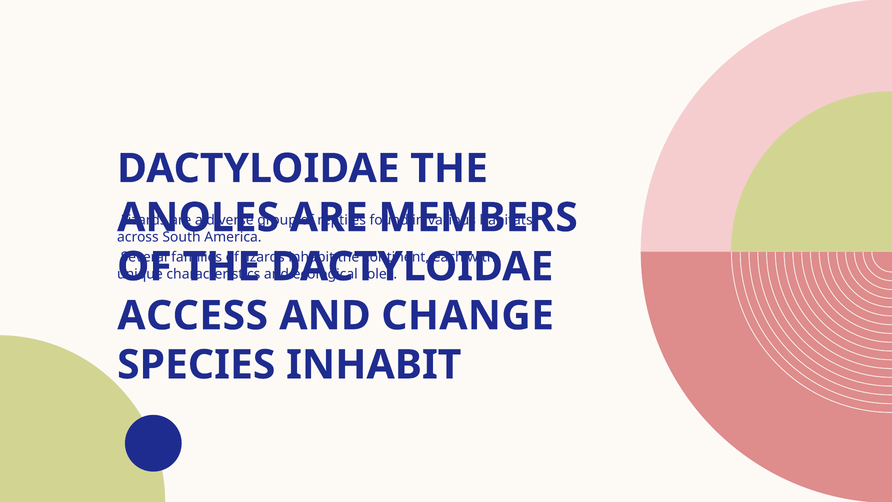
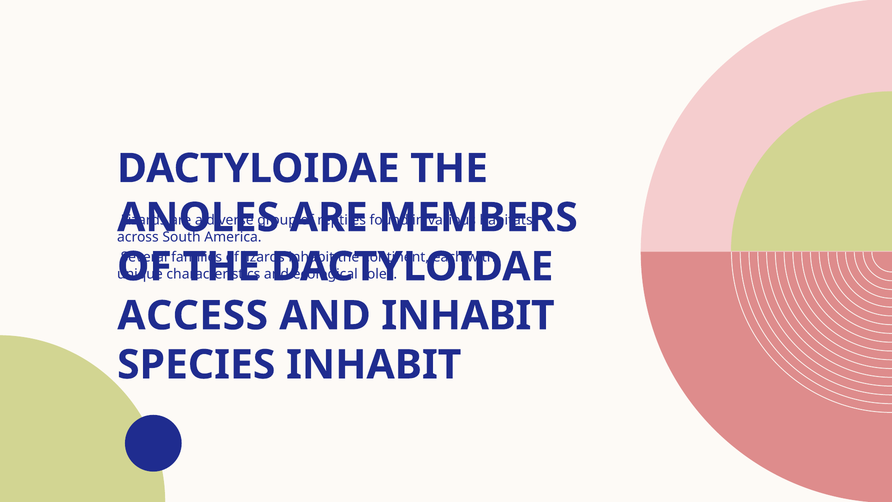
AND CHANGE: CHANGE -> INHABIT (468, 316)
